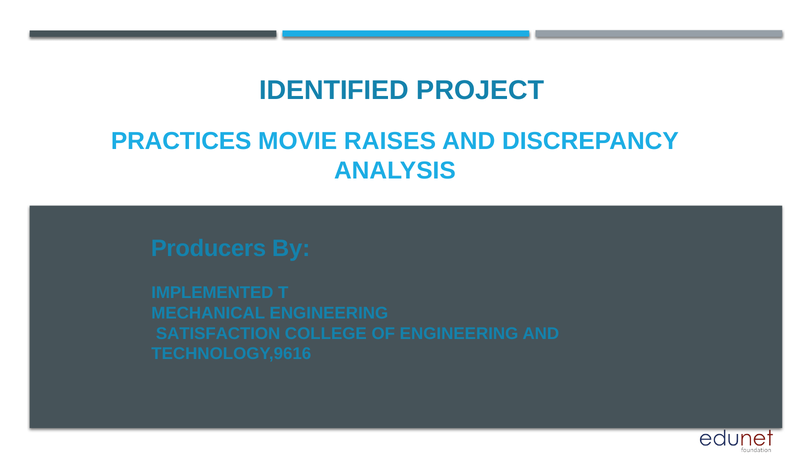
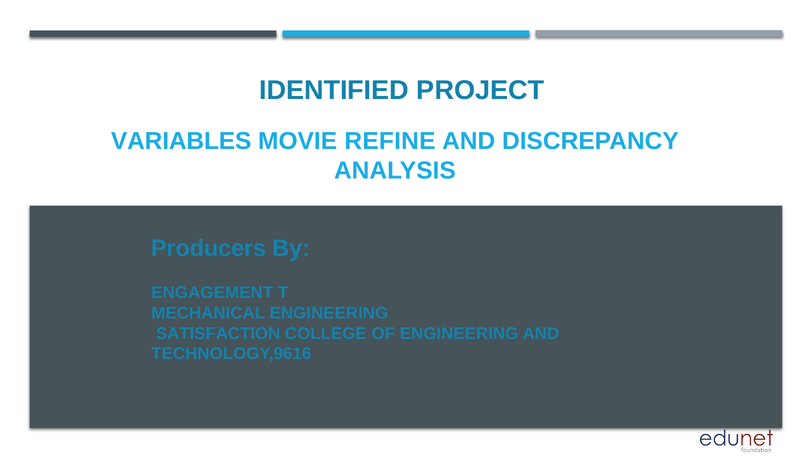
PRACTICES: PRACTICES -> VARIABLES (181, 141)
RAISES: RAISES -> REFINE (390, 141)
IMPLEMENTED: IMPLEMENTED -> ENGAGEMENT (212, 293)
